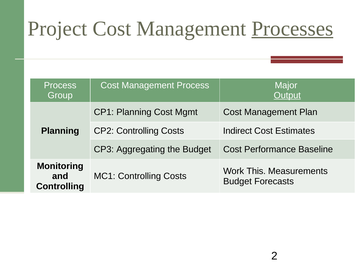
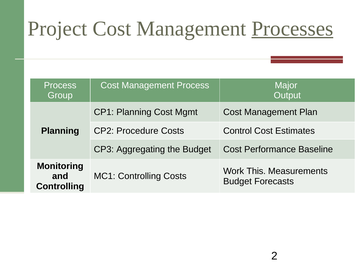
Output underline: present -> none (287, 95)
CP2 Controlling: Controlling -> Procedure (137, 131)
Indirect: Indirect -> Control (238, 131)
